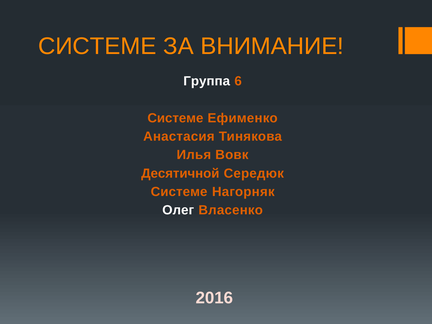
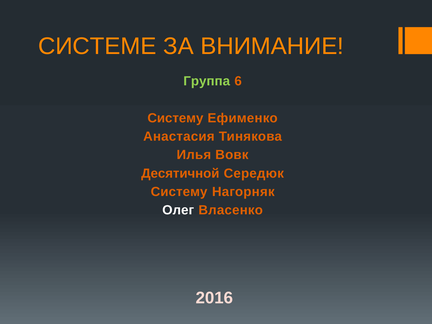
Группа colour: white -> light green (207, 81)
Системе: Системе -> Систему (175, 118)
Системе: Системе -> Систему (179, 192)
